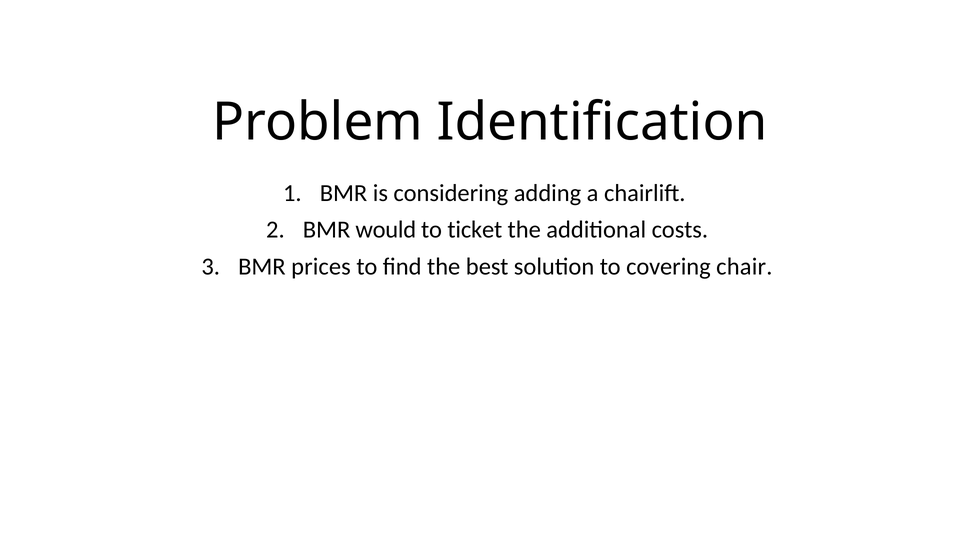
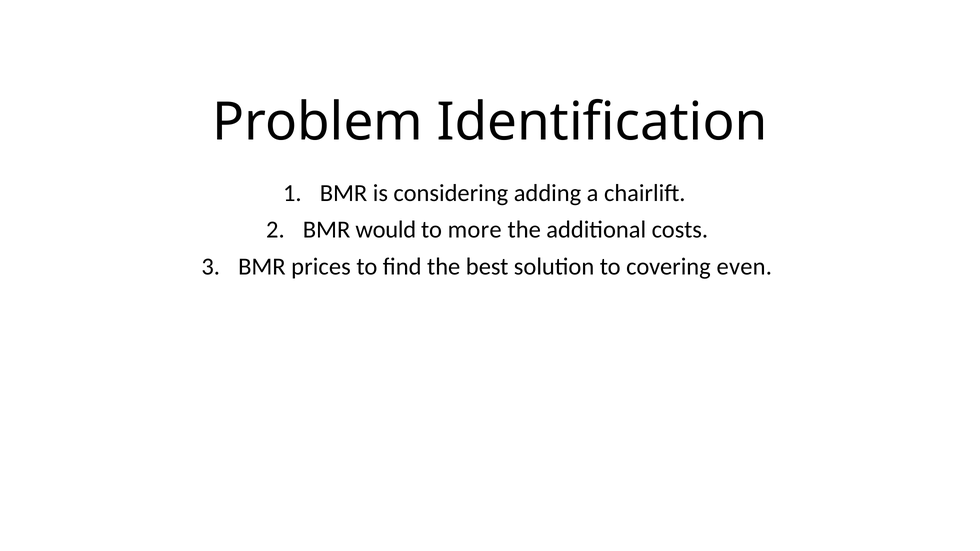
ticket: ticket -> more (475, 230)
chair: chair -> even (744, 267)
